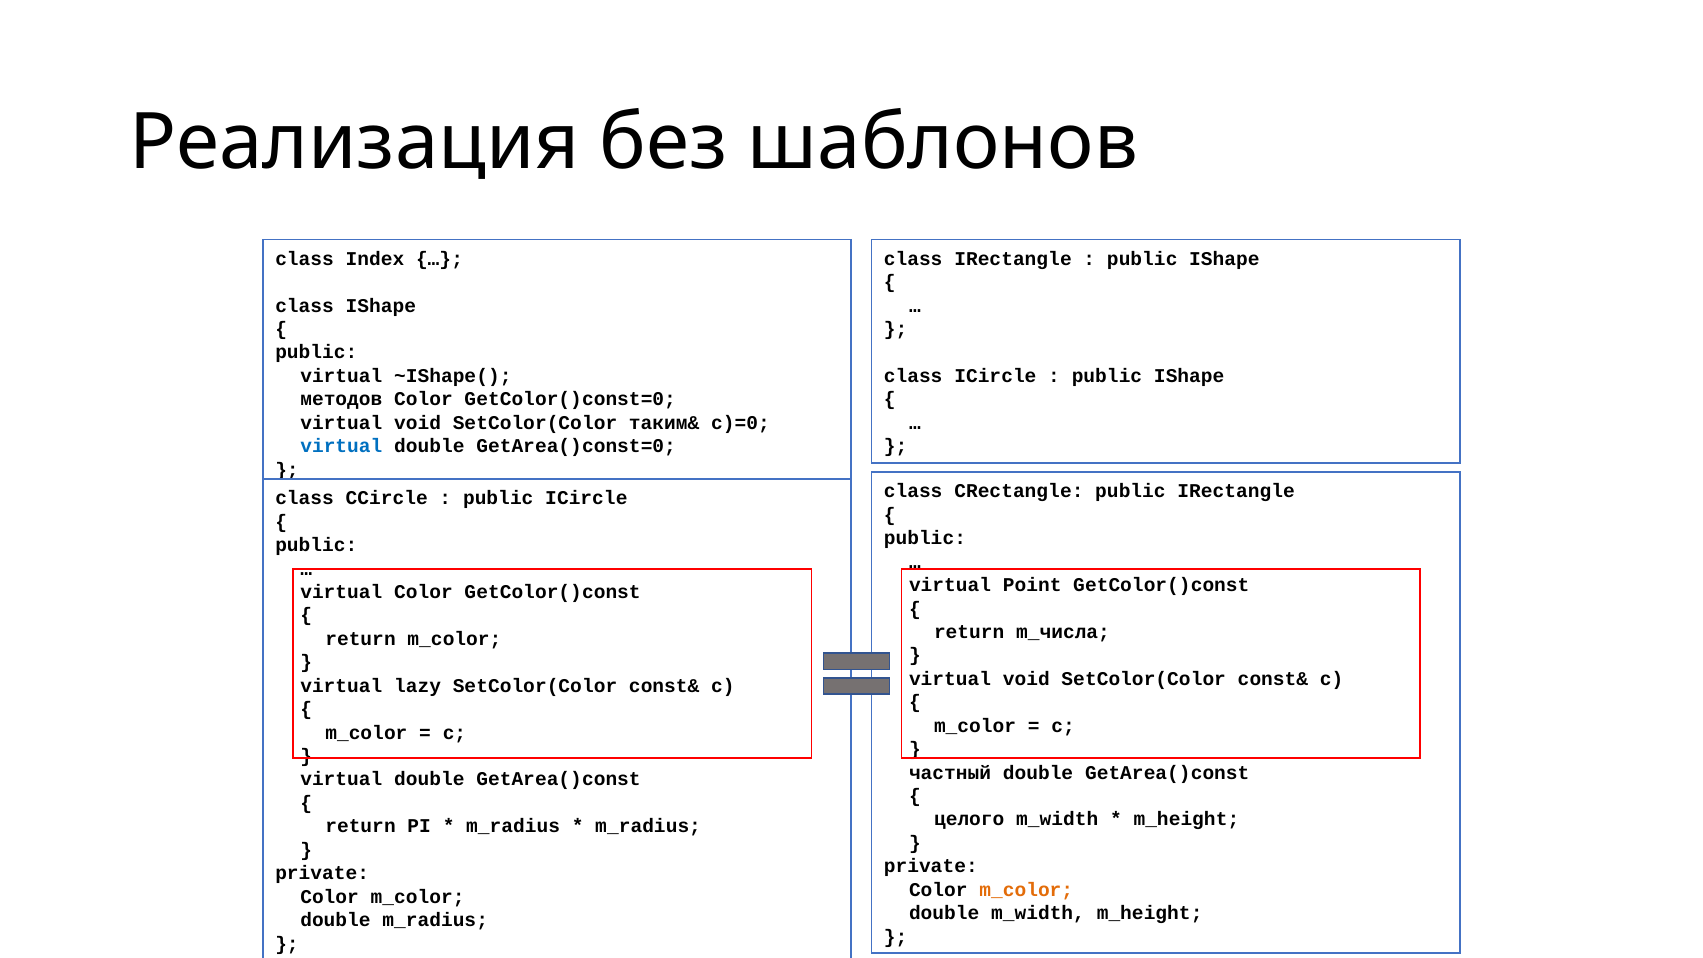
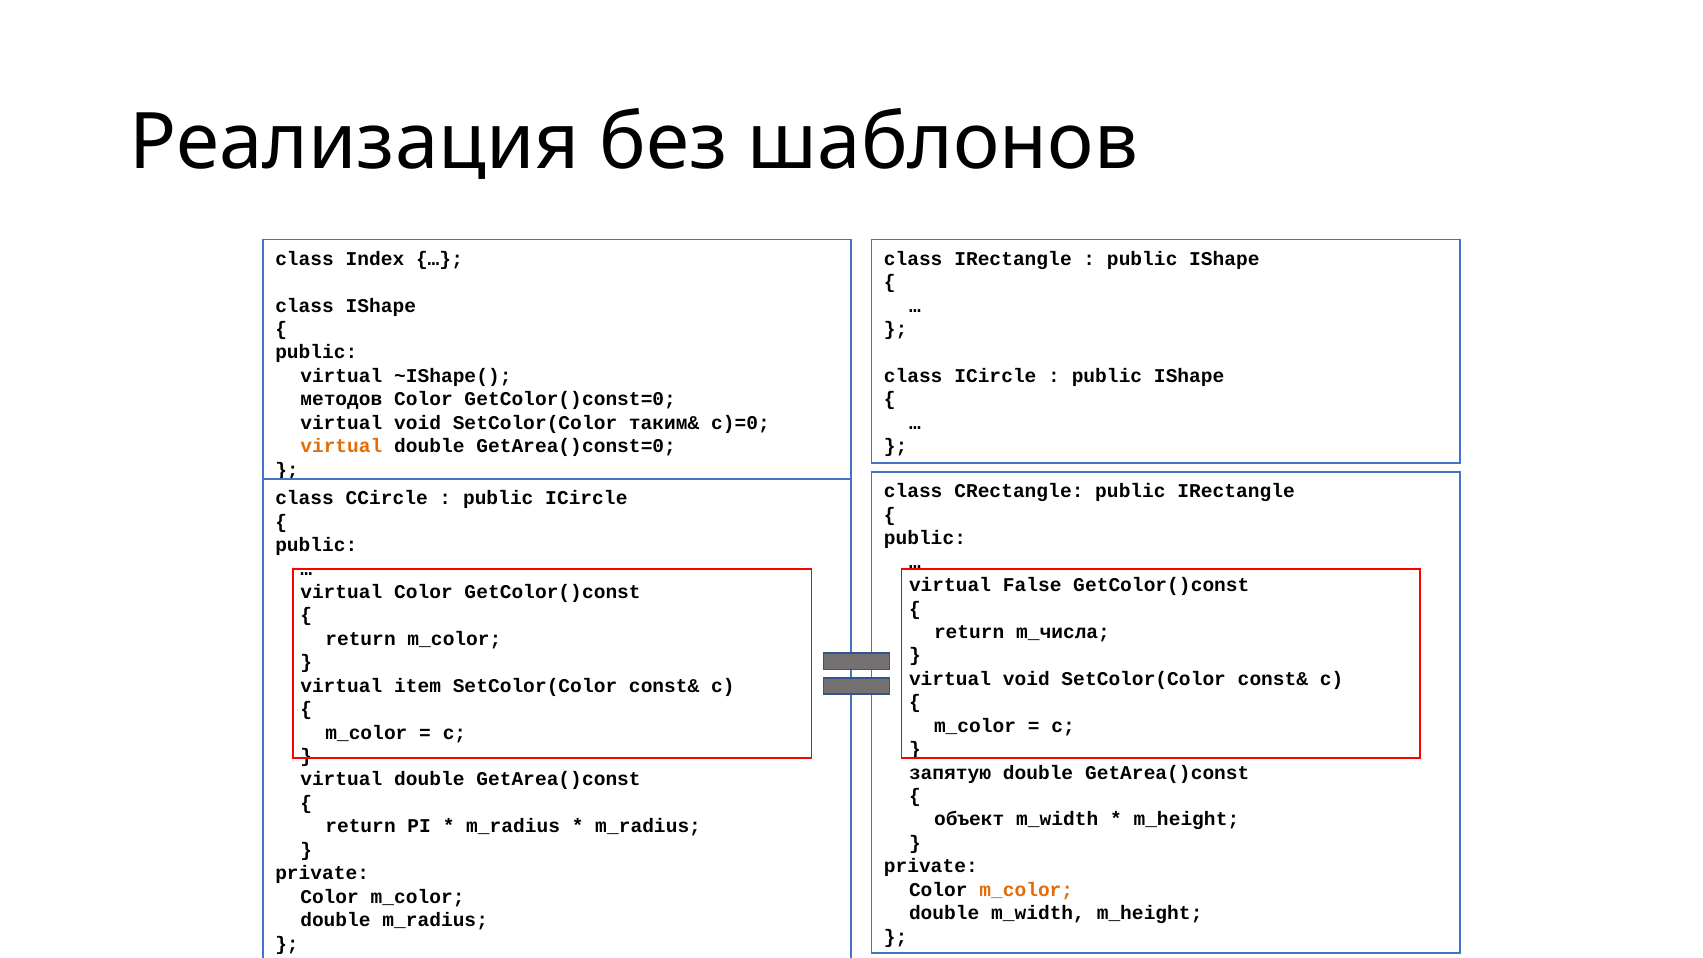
virtual colour: blue -> orange (341, 446)
Point: Point -> False (1032, 585)
lazy: lazy -> item (418, 686)
частный: частный -> запятую (950, 773)
целого: целого -> объект (969, 819)
